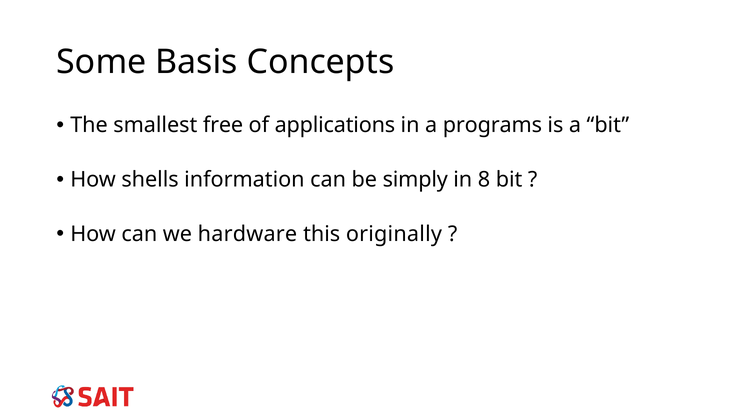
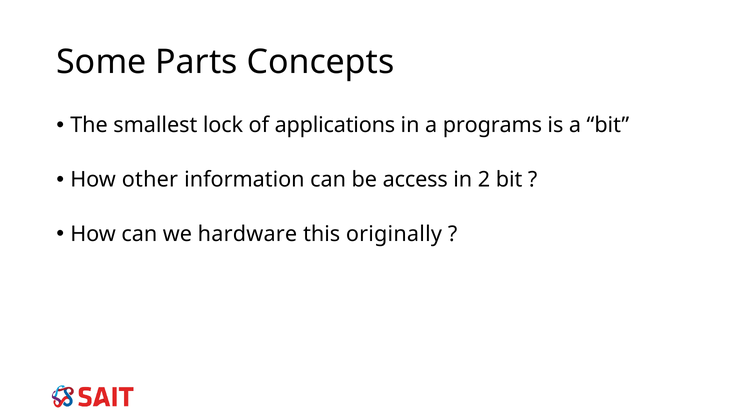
Basis: Basis -> Parts (196, 62)
free: free -> lock (223, 125)
shells: shells -> other (150, 180)
simply: simply -> access (415, 180)
8: 8 -> 2 (484, 180)
